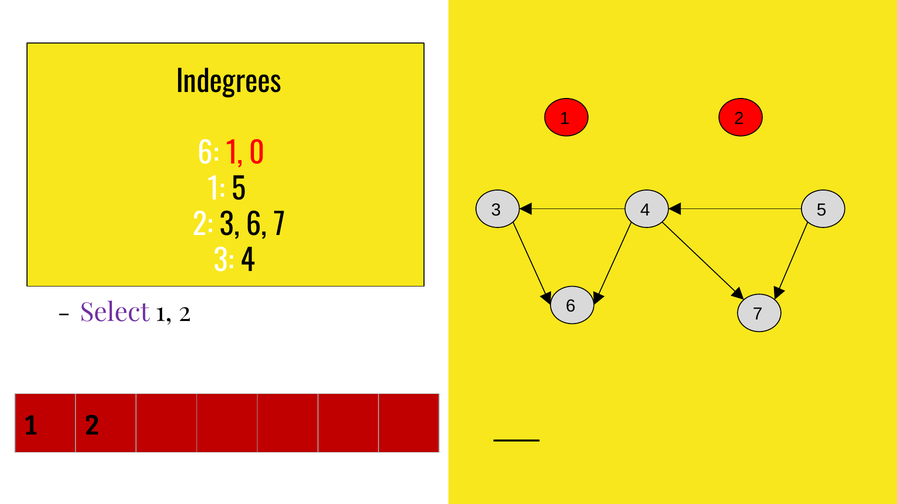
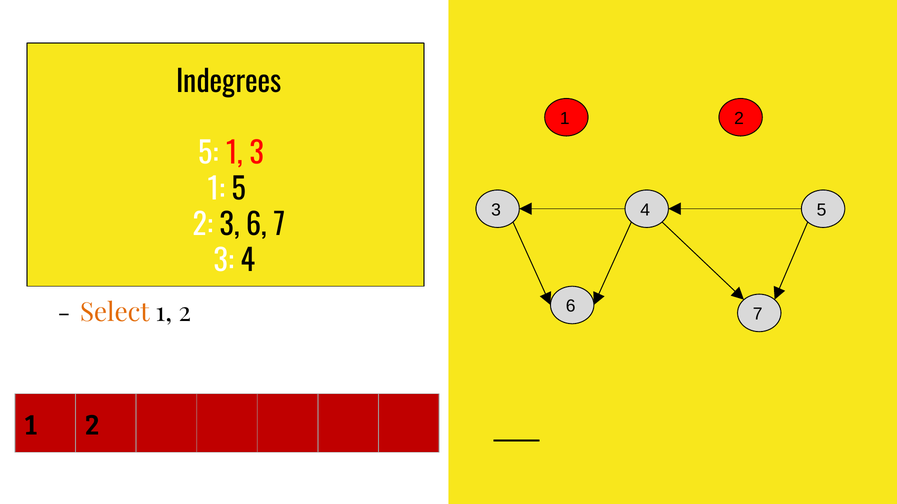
6: 6 -> 5 (208, 154)
1 0: 0 -> 3 (257, 154)
Select colour: purple -> orange (115, 313)
